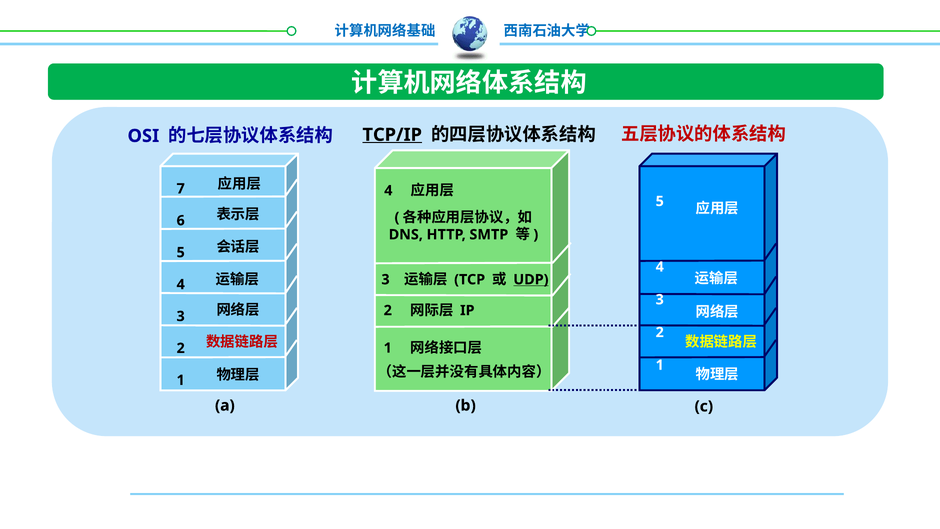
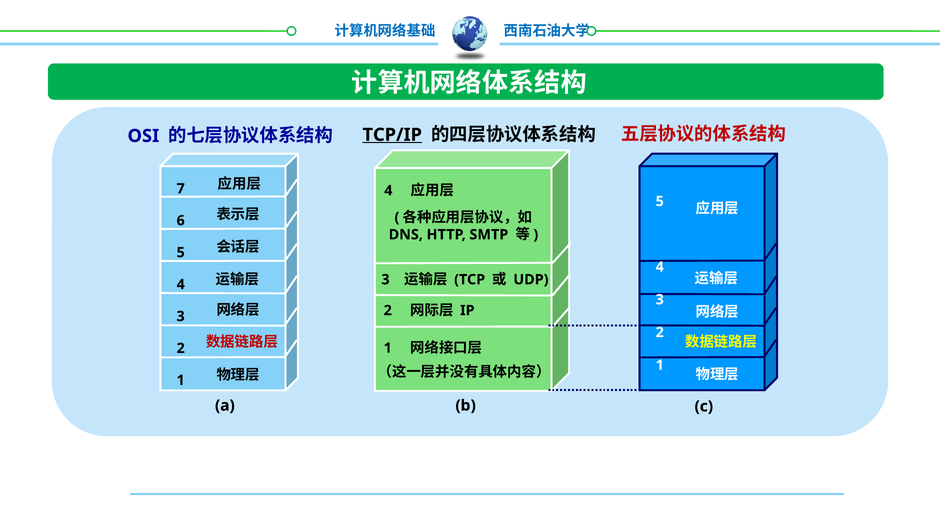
UDP underline: present -> none (531, 279)
